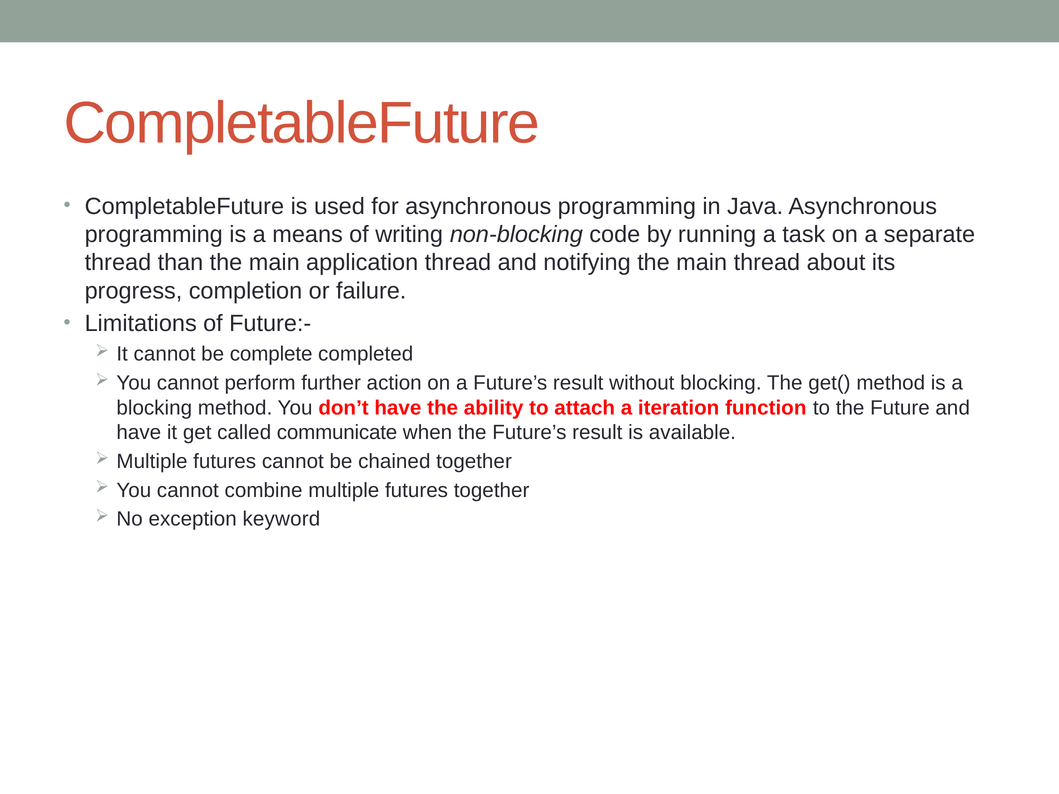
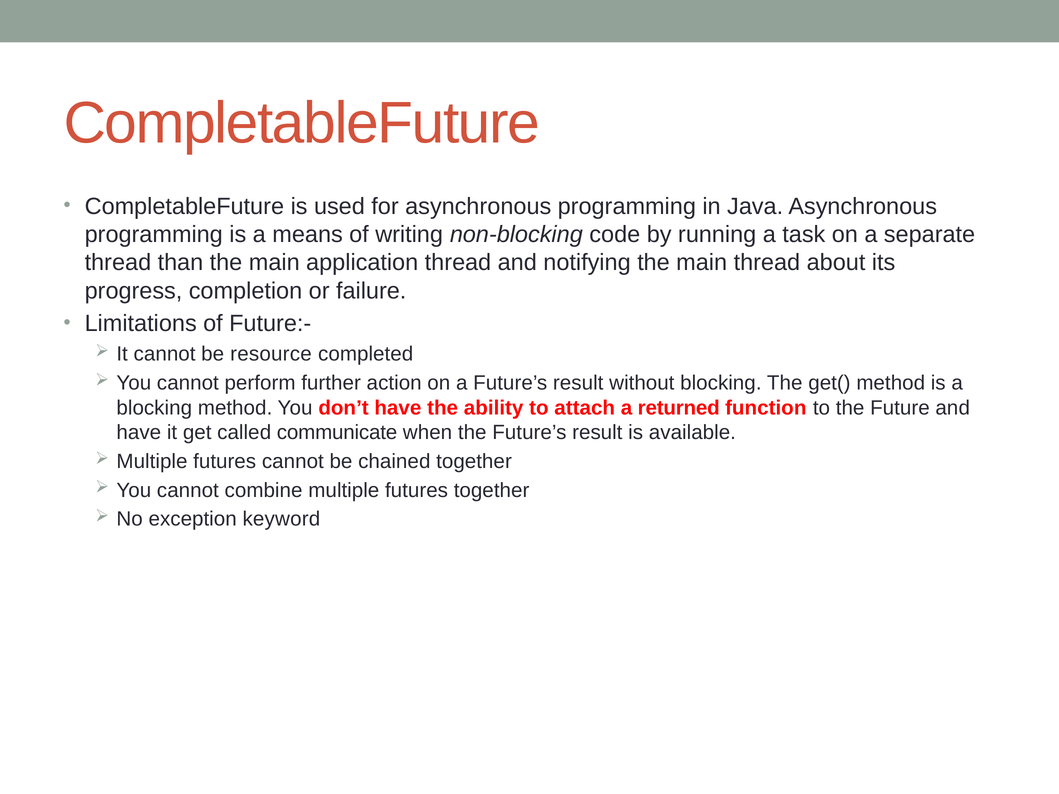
complete: complete -> resource (271, 354)
iteration: iteration -> returned (679, 408)
